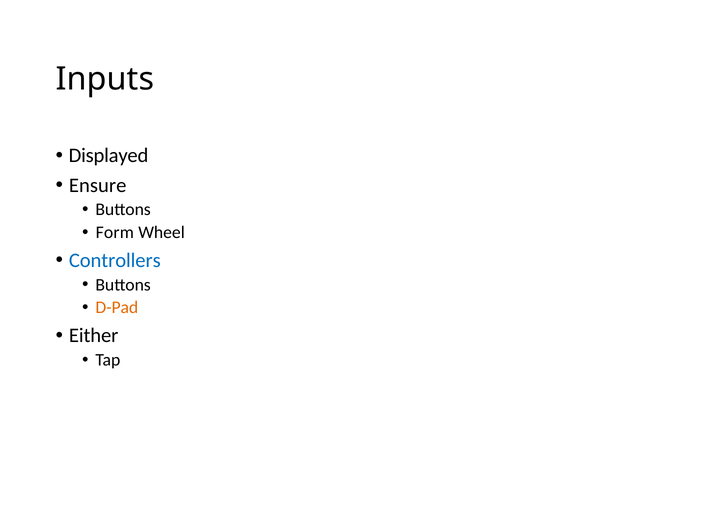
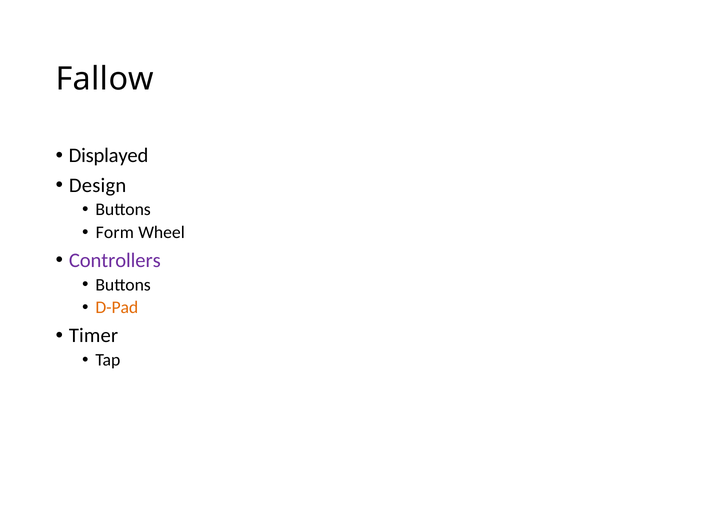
Inputs: Inputs -> Fallow (105, 79)
Ensure: Ensure -> Design (98, 185)
Controllers colour: blue -> purple (115, 261)
Either: Either -> Timer (94, 336)
